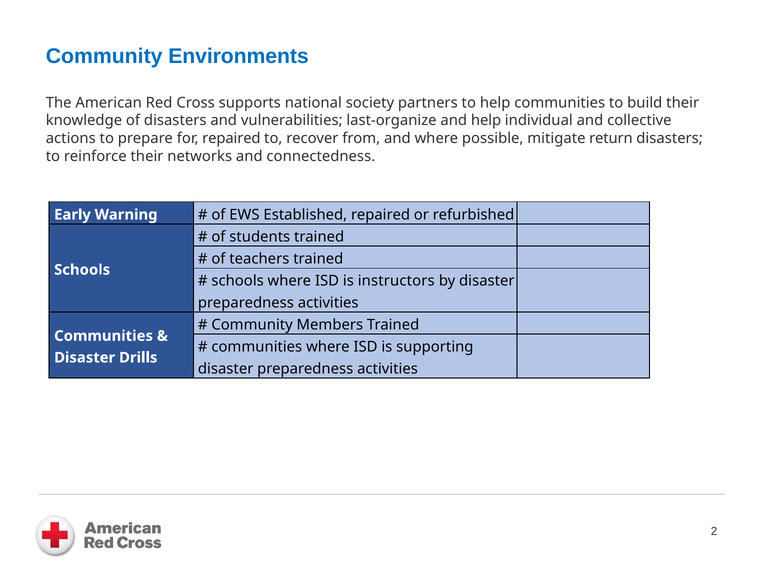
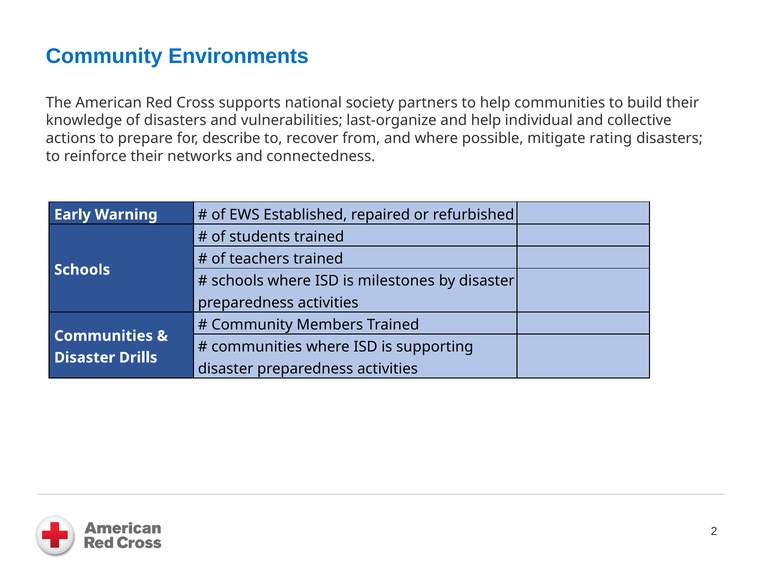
for repaired: repaired -> describe (231, 138)
return: return -> rating (611, 138)
instructors: instructors -> milestones (396, 281)
